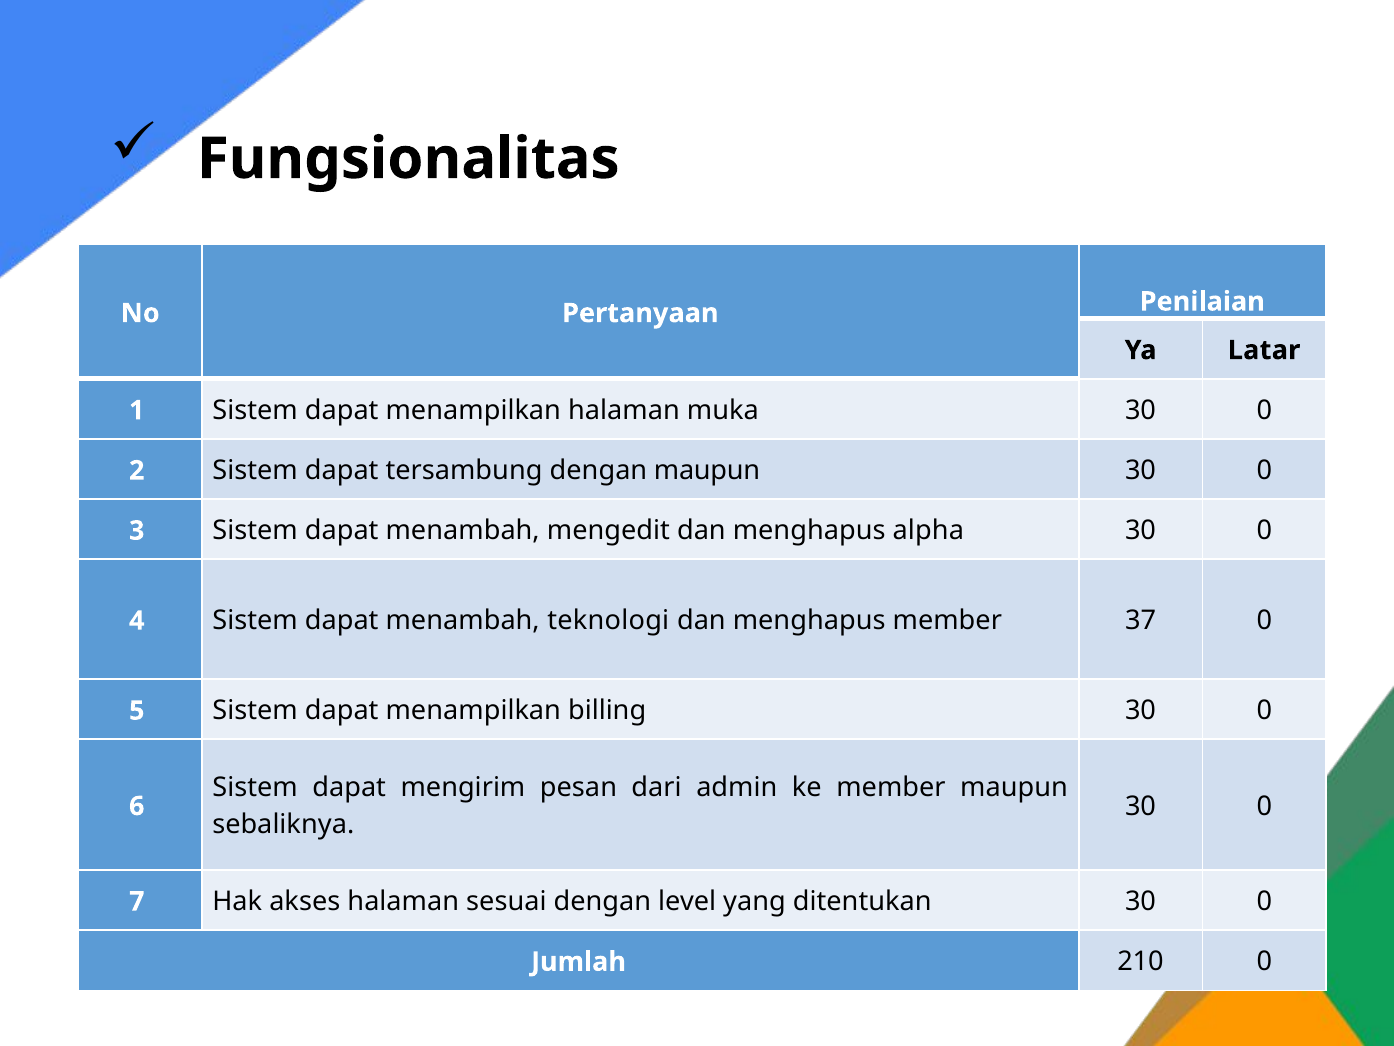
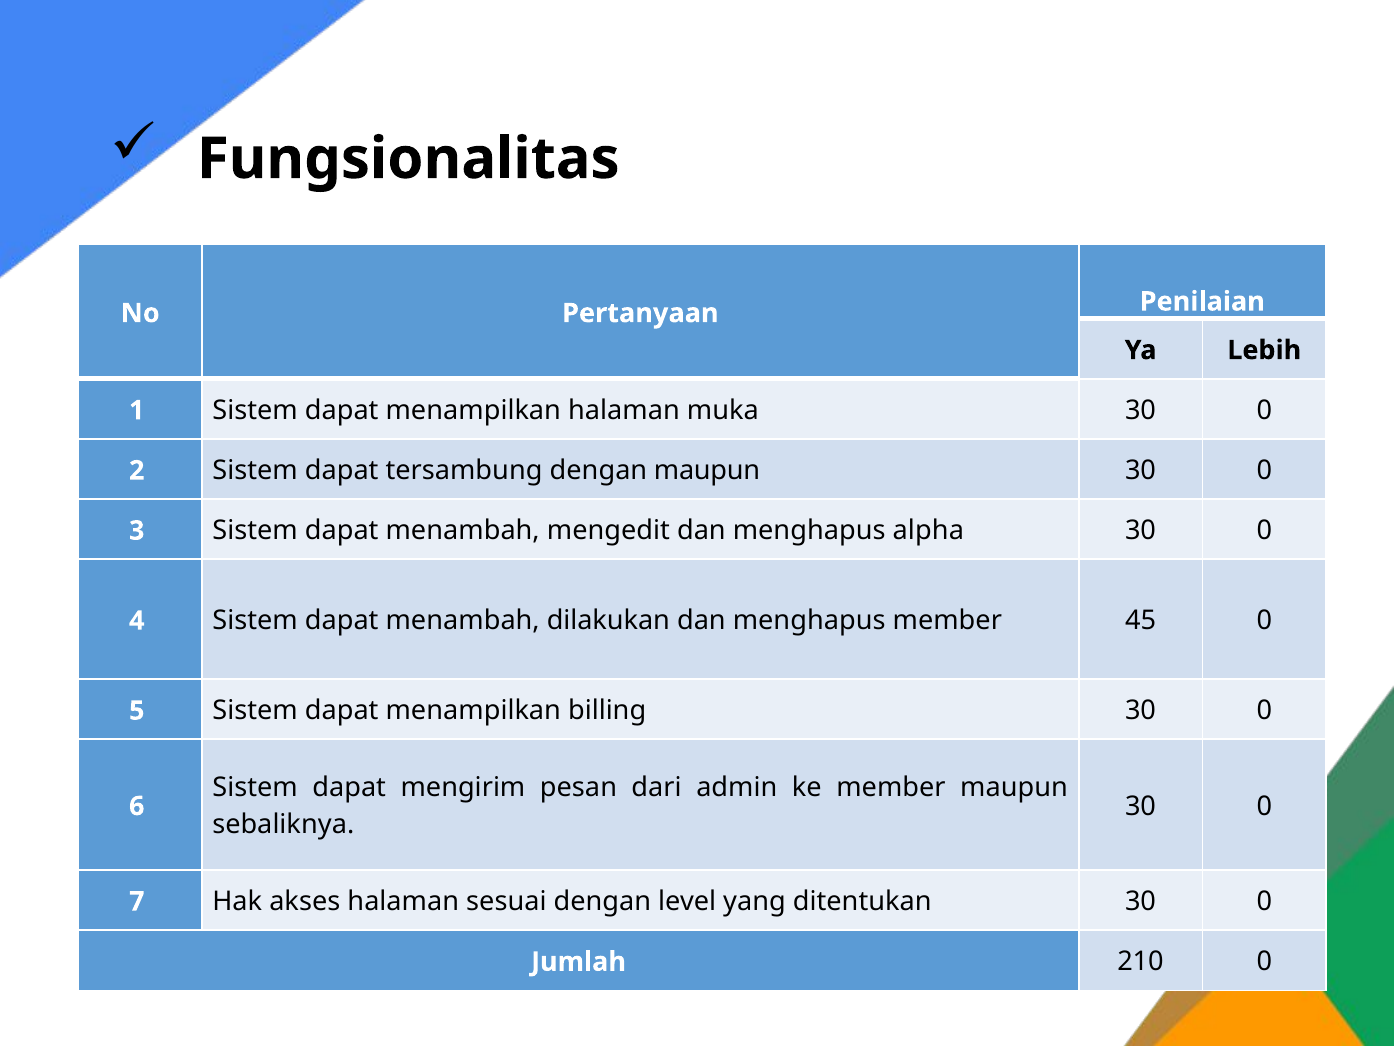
Latar: Latar -> Lebih (1264, 350)
teknologi: teknologi -> dilakukan (608, 620)
37: 37 -> 45 (1141, 620)
